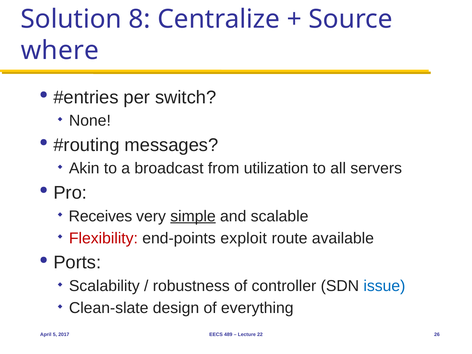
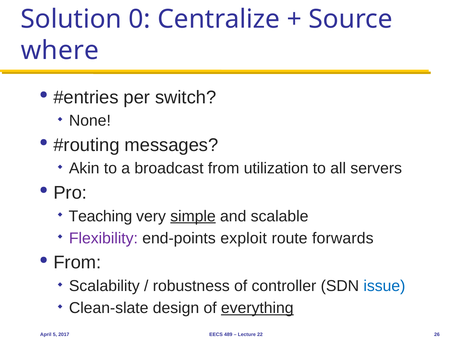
8: 8 -> 0 (140, 19)
Receives: Receives -> Teaching (100, 216)
Flexibility colour: red -> purple (103, 238)
available: available -> forwards (343, 238)
Ports: Ports -> From (77, 263)
everything underline: none -> present (257, 308)
